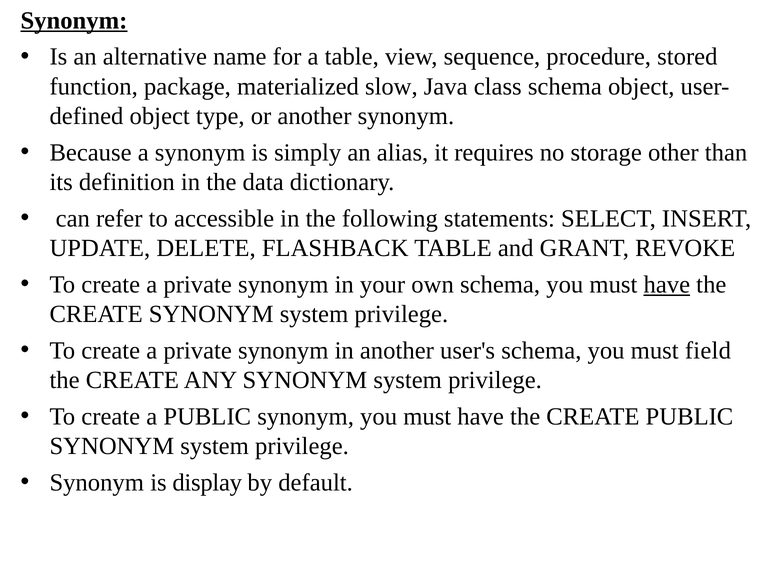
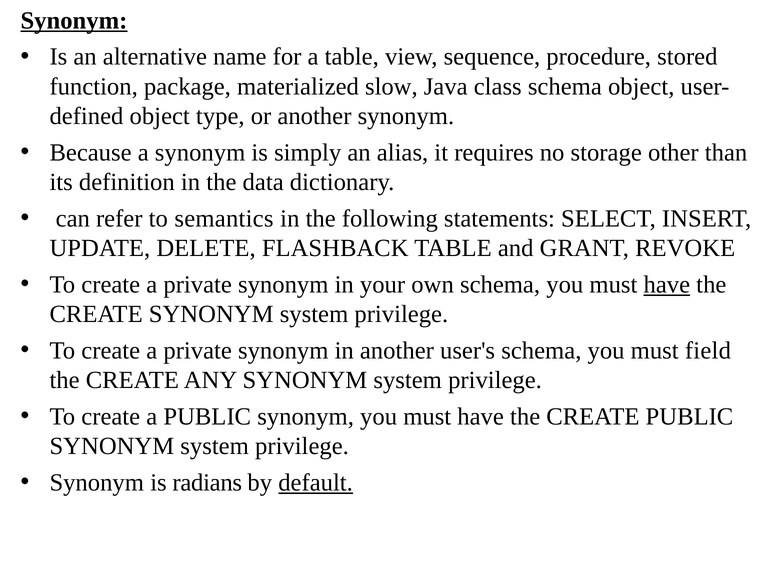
accessible: accessible -> semantics (224, 218)
display: display -> radians (207, 482)
default underline: none -> present (316, 482)
